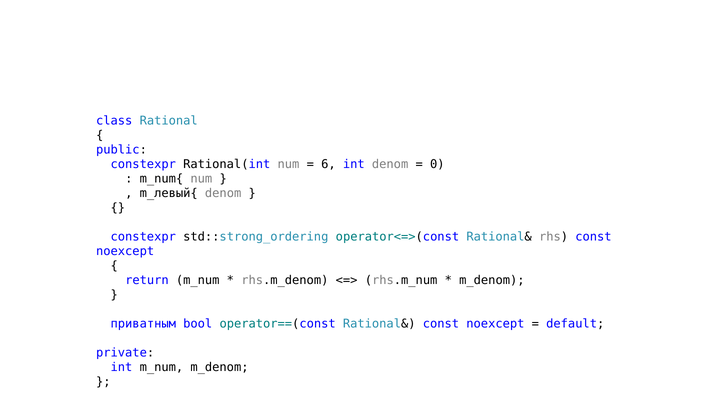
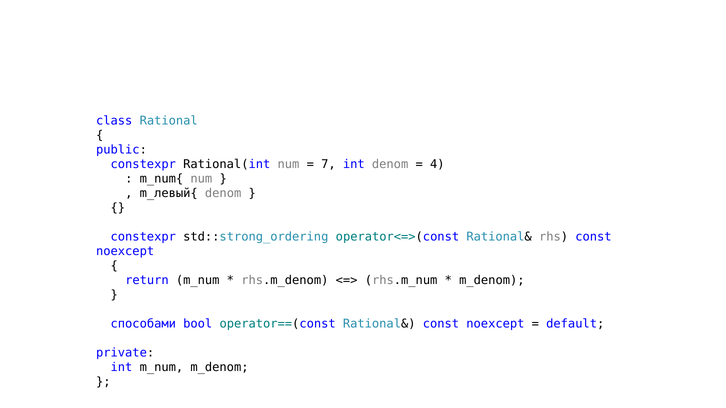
6: 6 -> 7 (328, 164)
0: 0 -> 4 (437, 164)
приватным: приватным -> способами (143, 324)
